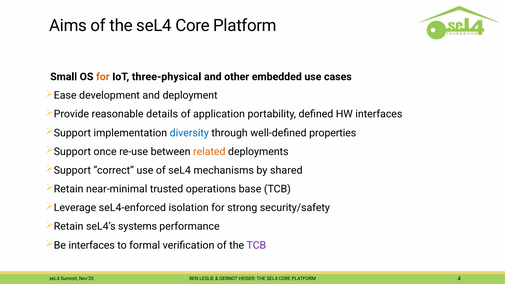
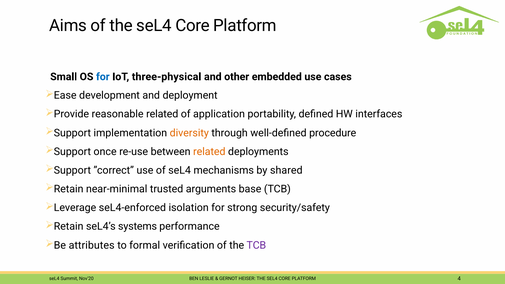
for colour: orange -> blue (103, 77)
reasonable details: details -> related (162, 114)
diversity colour: blue -> orange (189, 133)
properties: properties -> procedure (333, 133)
operations: operations -> arguments (211, 189)
interfaces: interfaces -> attributes (92, 245)
